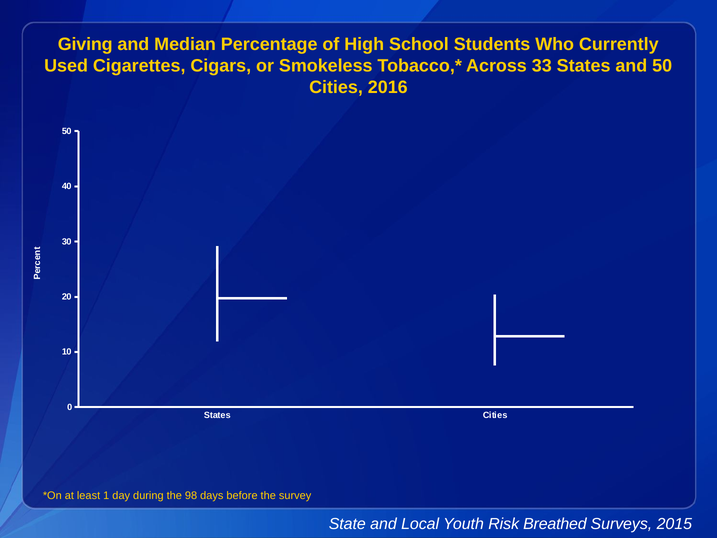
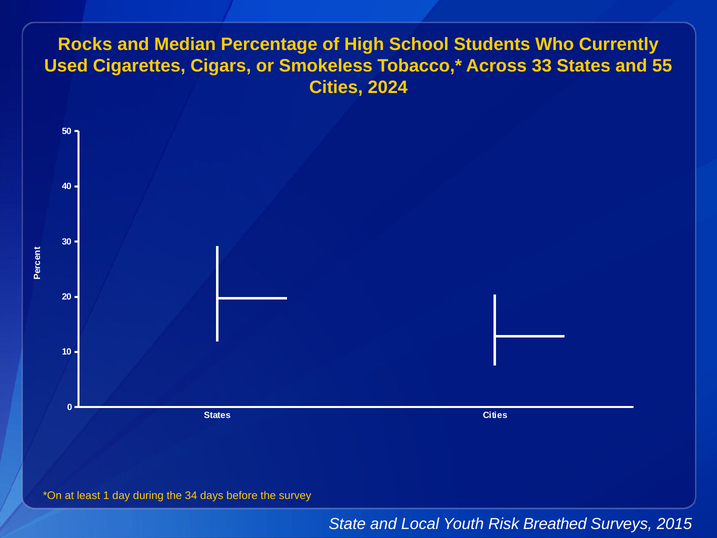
Giving: Giving -> Rocks (85, 44)
and 50: 50 -> 55 (662, 66)
2016: 2016 -> 2024 (388, 87)
98: 98 -> 34 (191, 495)
